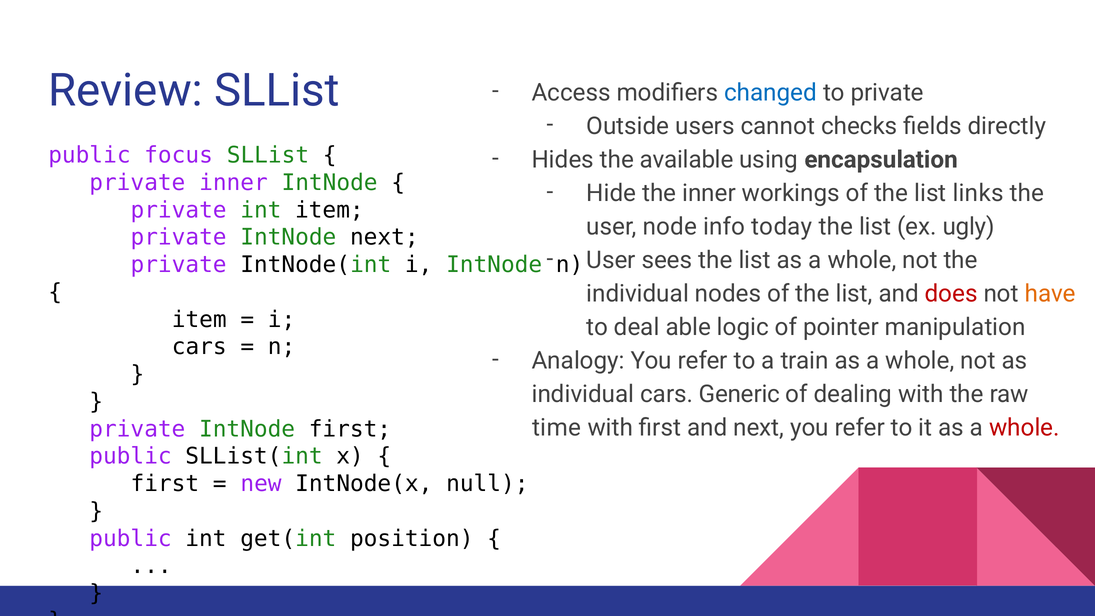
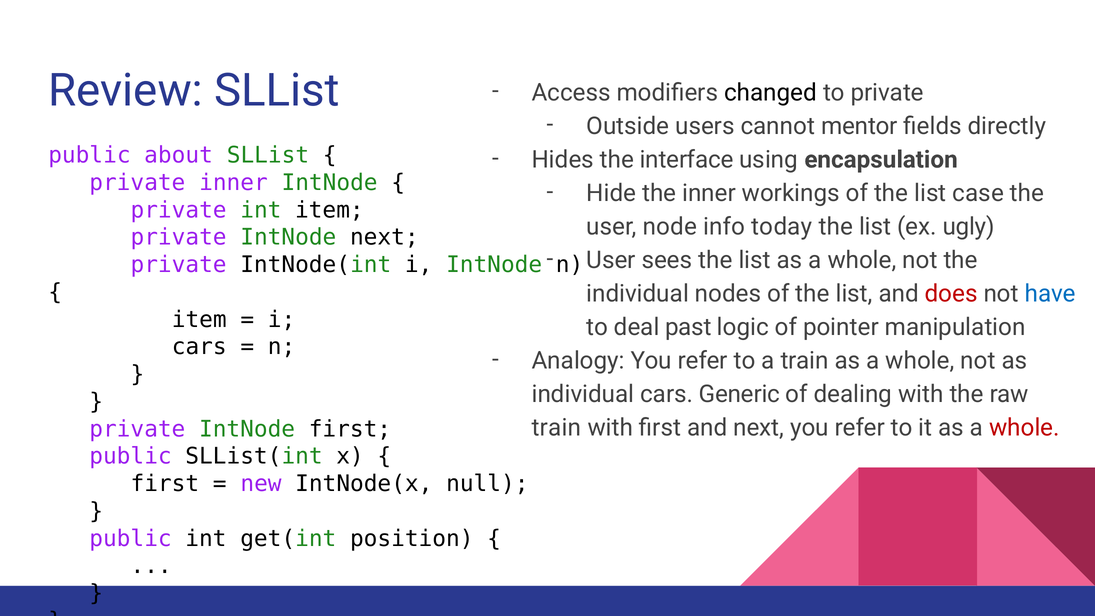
changed colour: blue -> black (771, 93)
checks: checks -> mentor (859, 126)
focus: focus -> about (179, 155)
available: available -> interface (687, 160)
links: links -> case (978, 193)
have colour: orange -> blue (1050, 294)
able: able -> past (688, 327)
time: time -> train (557, 428)
